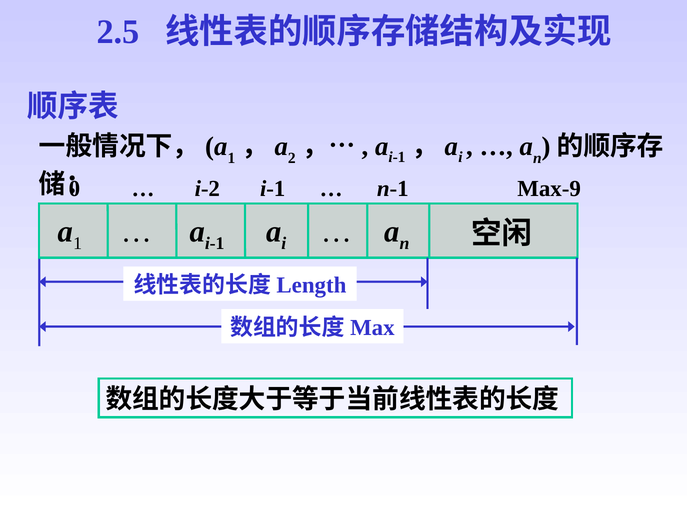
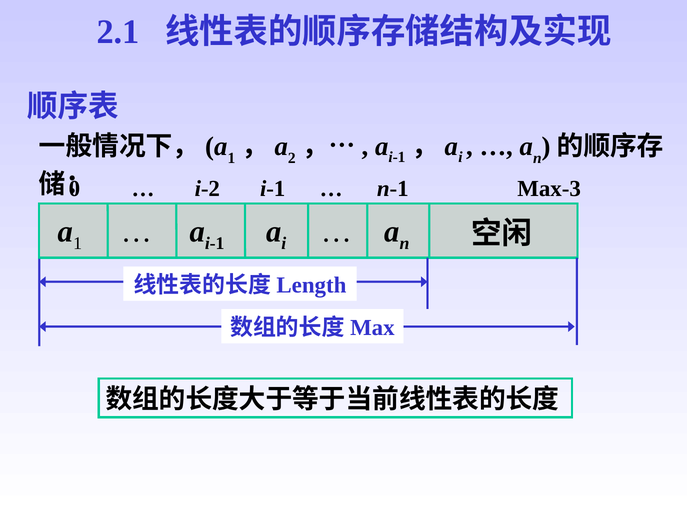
2.5: 2.5 -> 2.1 (118, 32)
Max-9: Max-9 -> Max-3 (549, 189)
